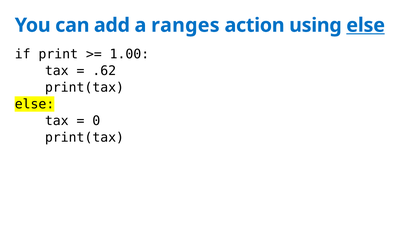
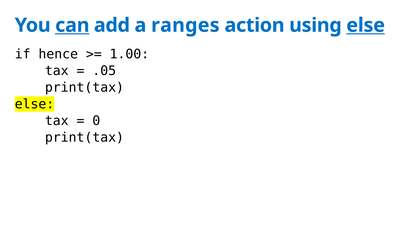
can underline: none -> present (72, 25)
print: print -> hence (58, 54)
.62: .62 -> .05 (104, 71)
